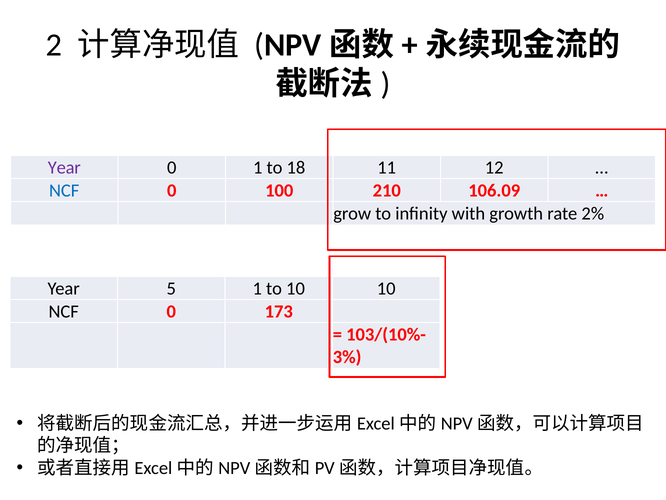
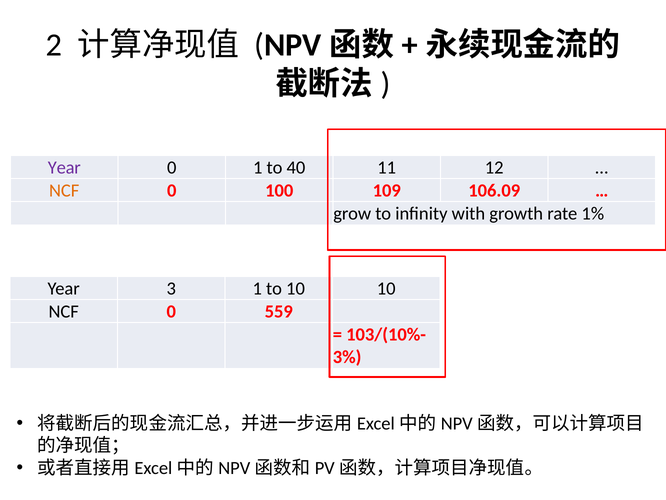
18: 18 -> 40 (296, 167)
NCF colour: blue -> orange (64, 190)
210: 210 -> 109 (387, 190)
2%: 2% -> 1% (593, 213)
5: 5 -> 3 (171, 288)
173: 173 -> 559 (279, 311)
